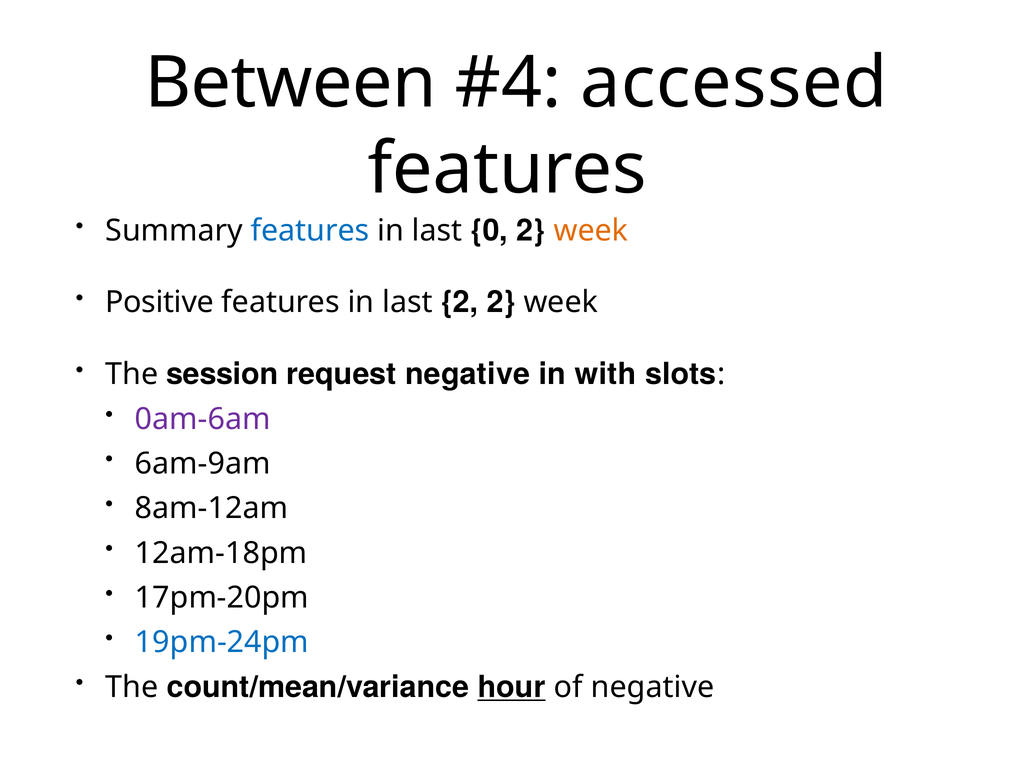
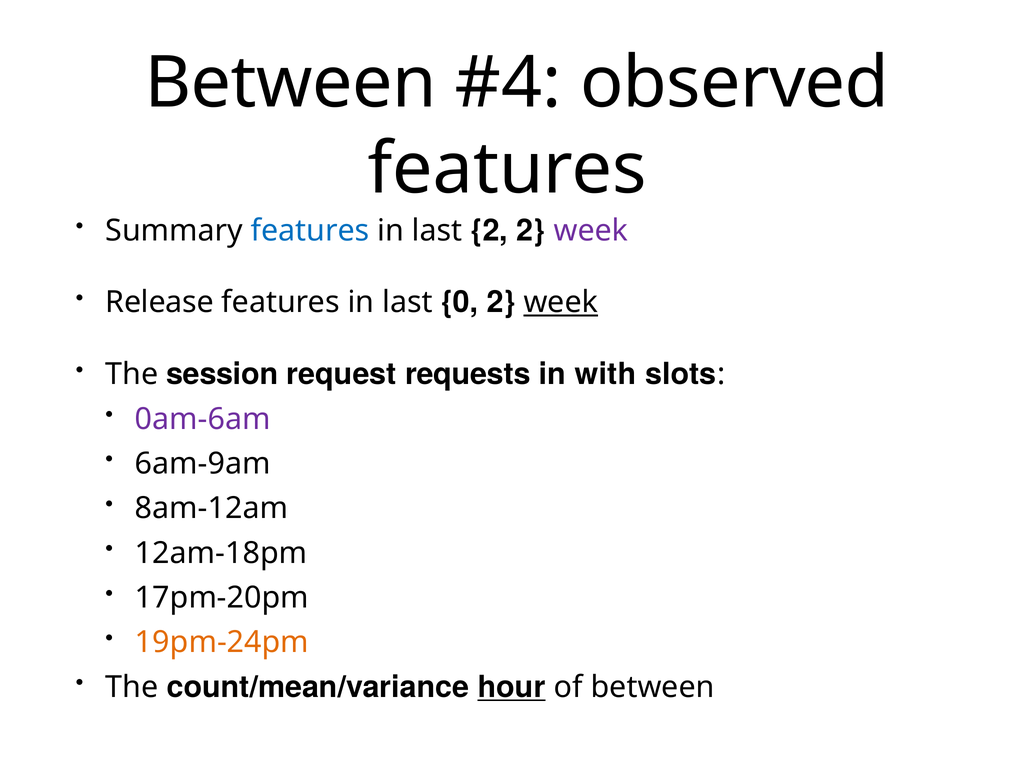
accessed: accessed -> observed (734, 83)
last 0: 0 -> 2 (489, 230)
week colour: orange -> purple (591, 230)
Positive: Positive -> Release (160, 302)
last 2: 2 -> 0 (460, 302)
week underline: none -> present (561, 302)
request negative: negative -> requests (468, 374)
19pm-24pm colour: blue -> orange (222, 642)
of negative: negative -> between (653, 687)
